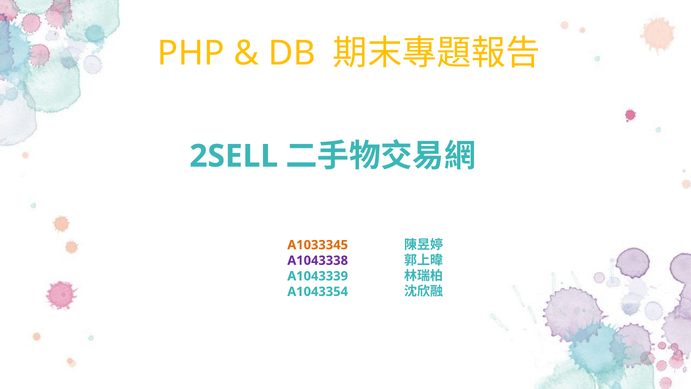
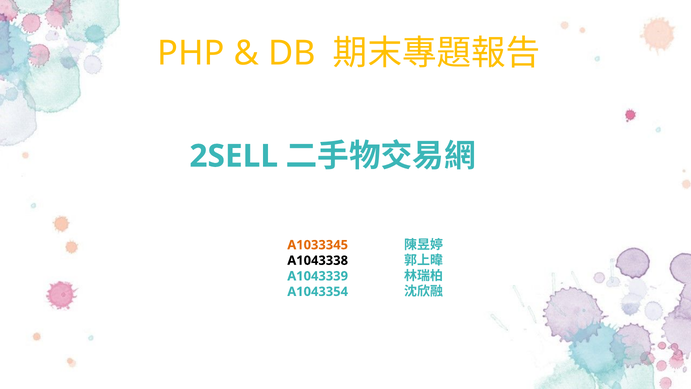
A1043338 colour: purple -> black (318, 260)
